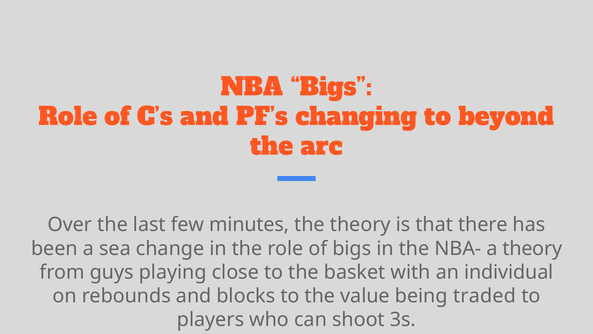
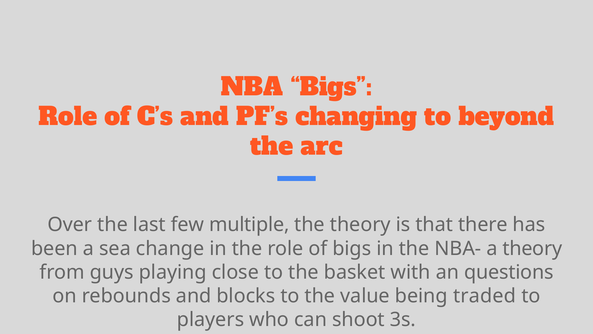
minutes: minutes -> multiple (249, 224)
individual: individual -> questions (509, 272)
